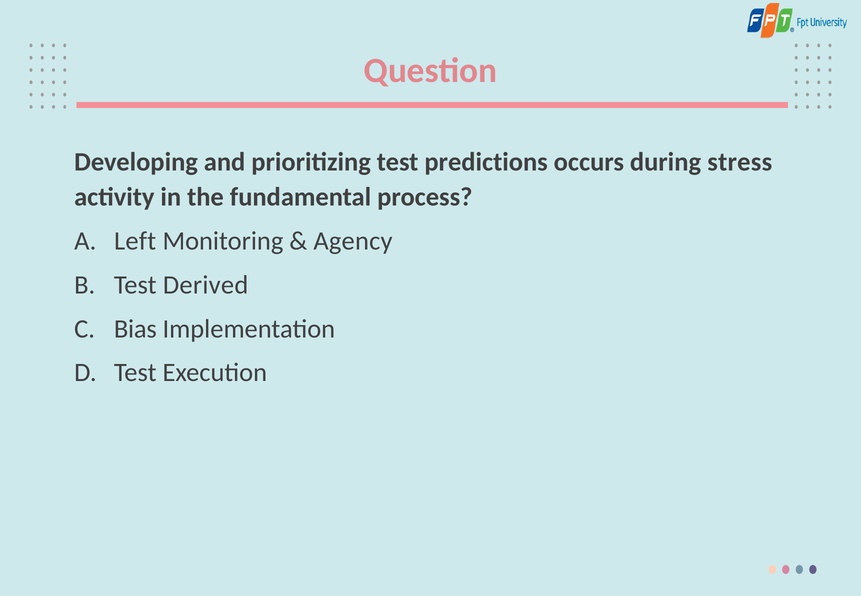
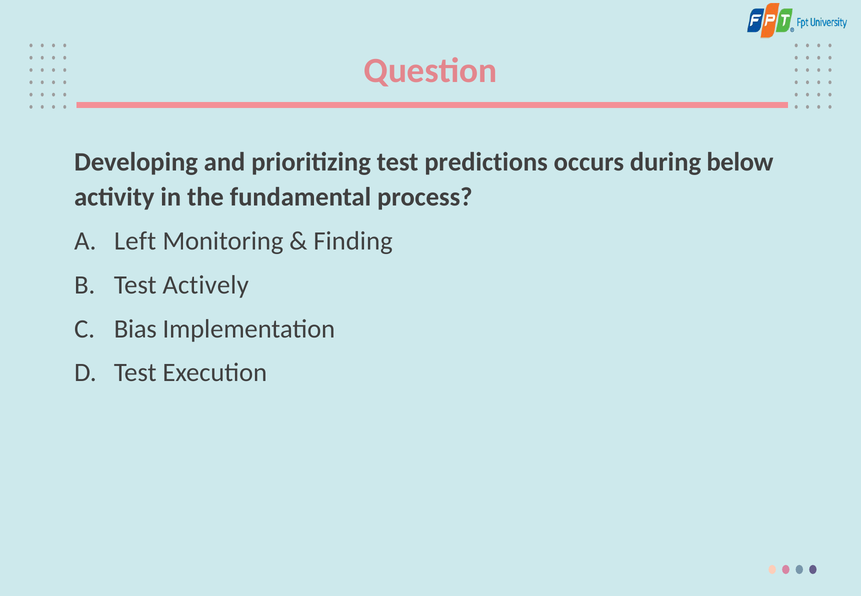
stress: stress -> below (740, 162)
Agency: Agency -> Finding (353, 241)
Derived: Derived -> Actively (206, 285)
